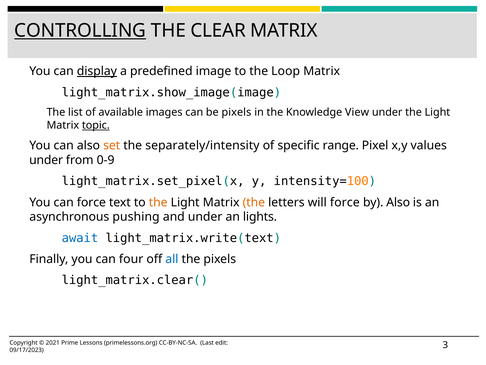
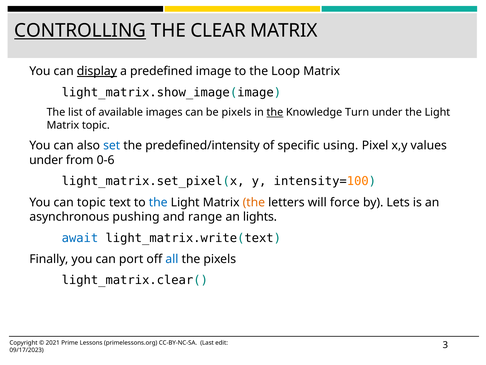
the underline: none -> present (275, 112)
View: View -> Turn (357, 112)
topic underline: present -> none (96, 125)
set colour: orange -> blue (112, 145)
separately/intensity: separately/intensity -> predefined/intensity (202, 145)
range: range -> using (341, 145)
0-9: 0-9 -> 0-6 (106, 160)
can force: force -> topic (91, 202)
the colour: orange -> blue (158, 202)
by Also: Also -> Lets (398, 202)
and under: under -> range (205, 217)
four: four -> port (131, 259)
